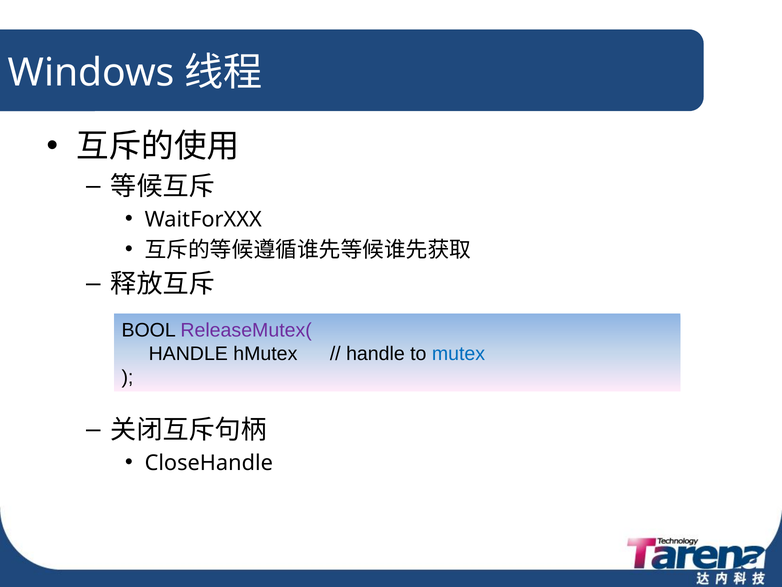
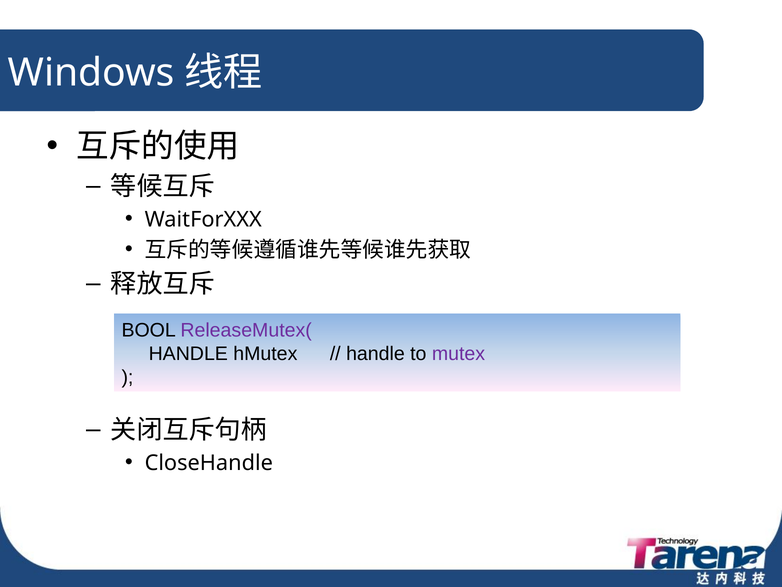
mutex colour: blue -> purple (458, 354)
